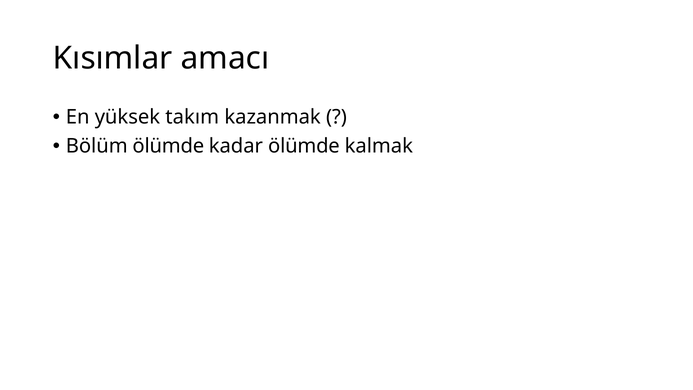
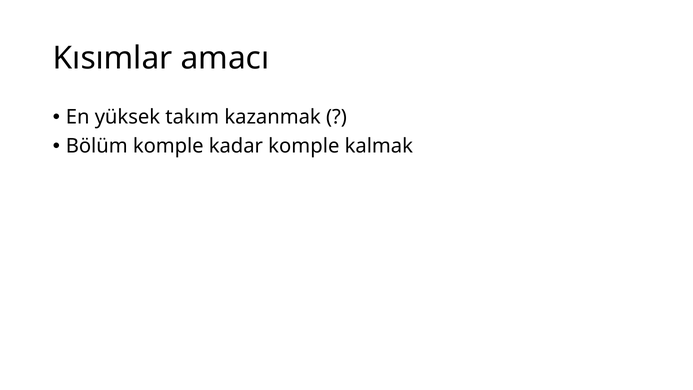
Bölüm ölümde: ölümde -> komple (168, 146)
kadar ölümde: ölümde -> komple (304, 146)
